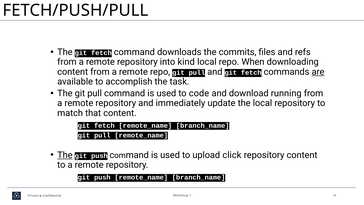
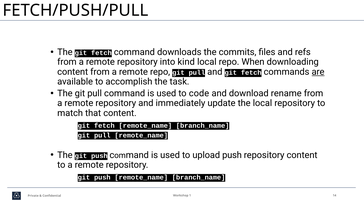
running: running -> rename (286, 93)
The underline: present -> none (65, 155)
upload click: click -> push (232, 155)
